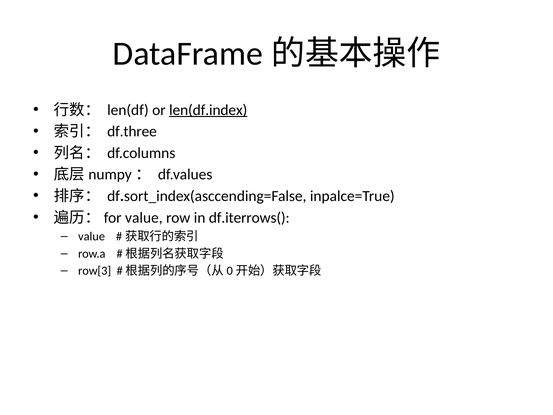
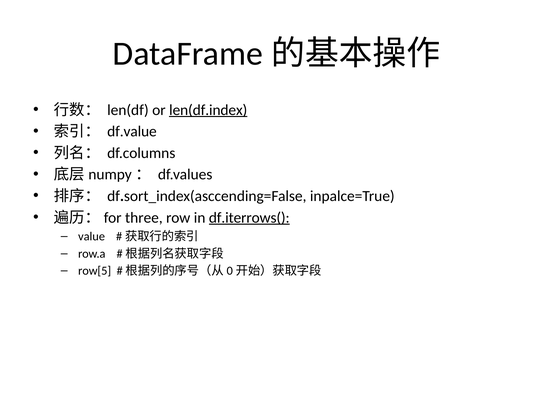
df.three: df.three -> df.value (132, 131)
value: value -> three (144, 218)
df.iterrows( underline: none -> present (249, 218)
row[3: row[3 -> row[5 (95, 271)
